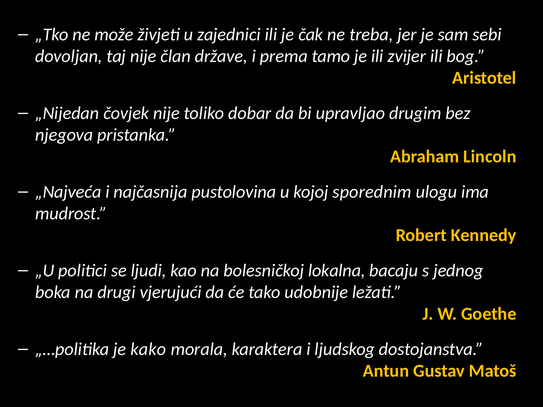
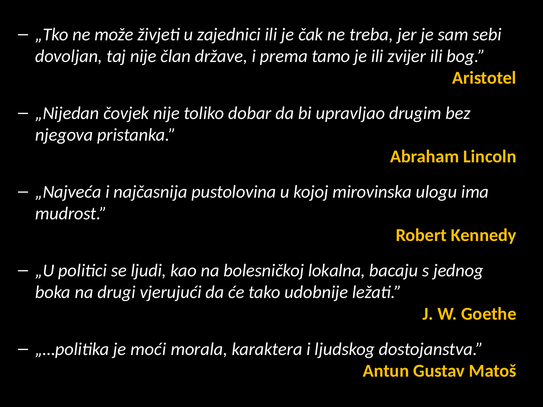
sporednim: sporednim -> mirovinska (372, 192)
kako: kako -> moći (148, 349)
